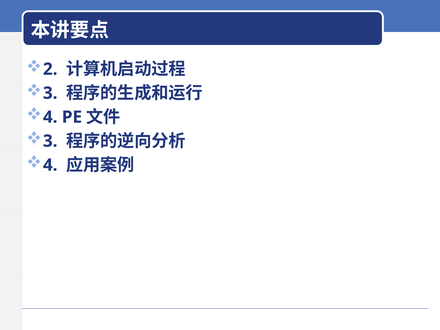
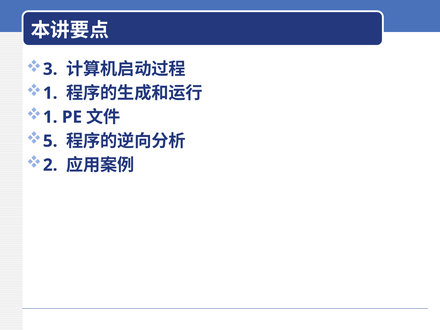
2: 2 -> 3 (50, 69)
3: 3 -> 1 (50, 93)
4: 4 -> 1 (50, 117)
3: 3 -> 5 (50, 141)
4: 4 -> 2 (50, 165)
